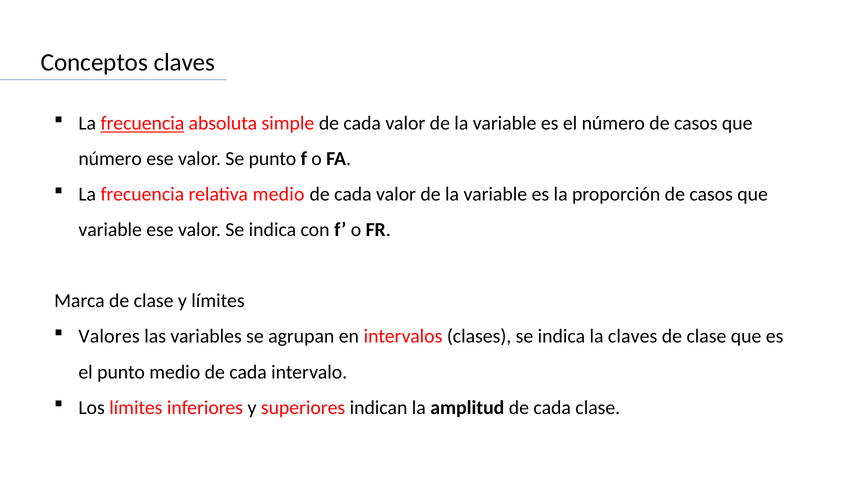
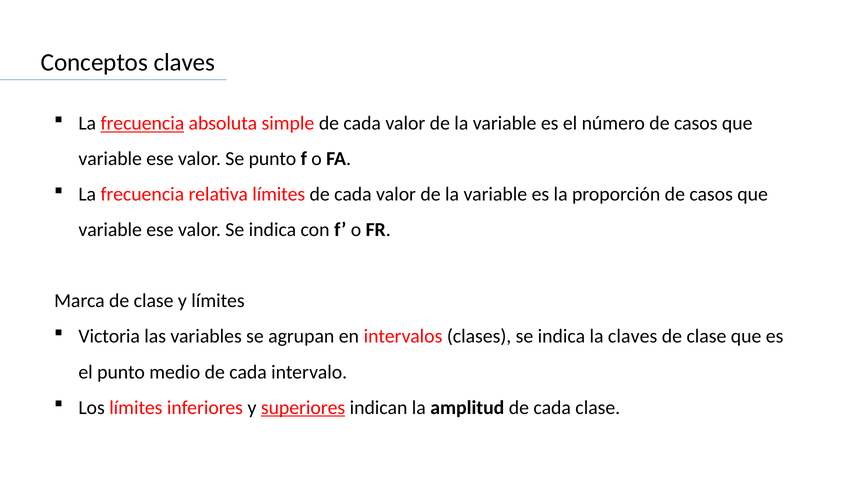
número: número -> variable (110, 159)
relativa medio: medio -> límites (279, 195)
Valores: Valores -> Victoria (109, 337)
superiores underline: none -> present (303, 408)
